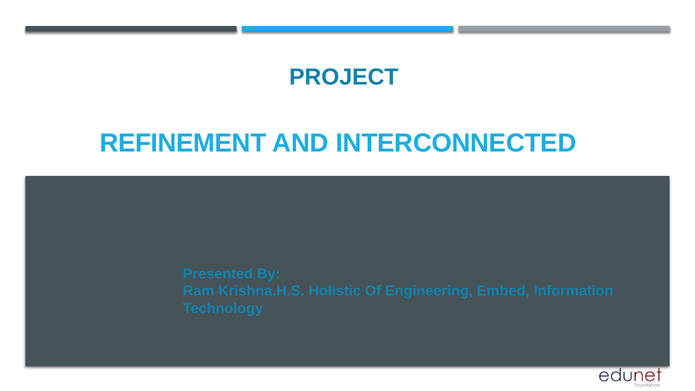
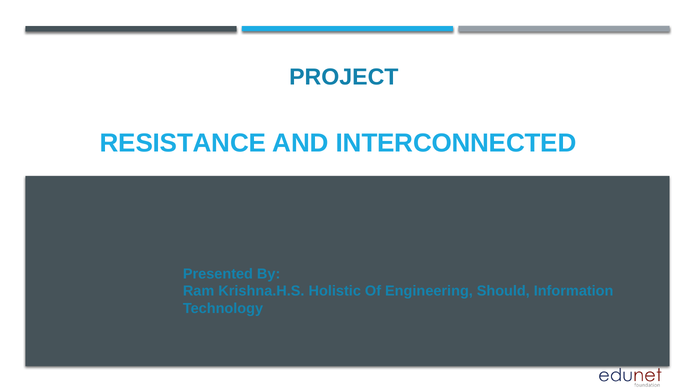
REFINEMENT: REFINEMENT -> RESISTANCE (183, 143)
Embed: Embed -> Should (503, 291)
